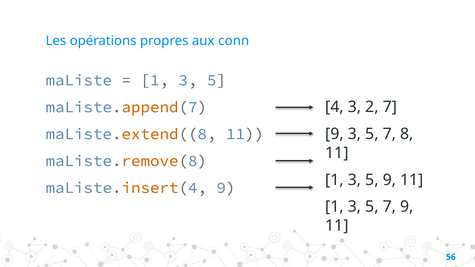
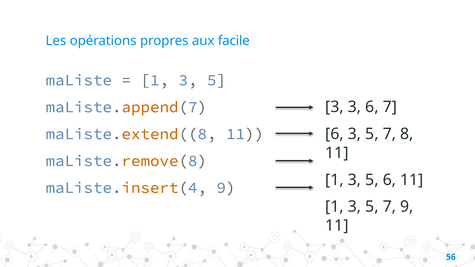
conn: conn -> facile (234, 41)
4: 4 -> 3 (335, 107)
3 2: 2 -> 6 (372, 107)
9: 9 -> 6 (335, 134)
5 9: 9 -> 6 (389, 180)
